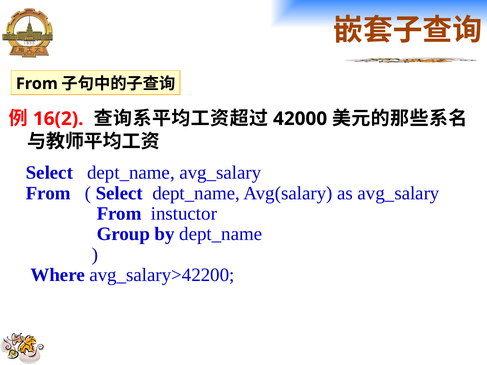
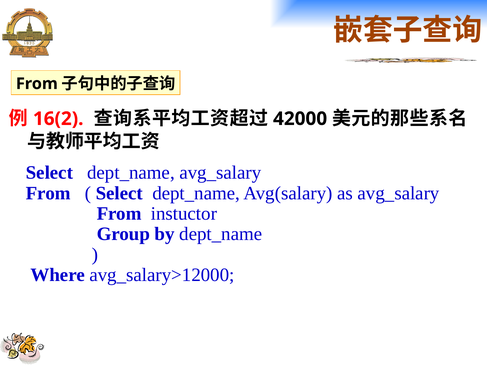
avg_salary>42200: avg_salary>42200 -> avg_salary>12000 (162, 275)
